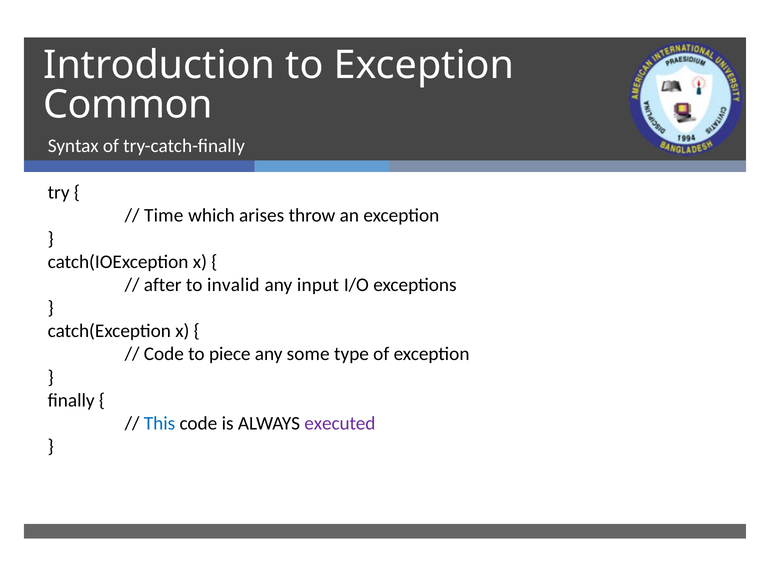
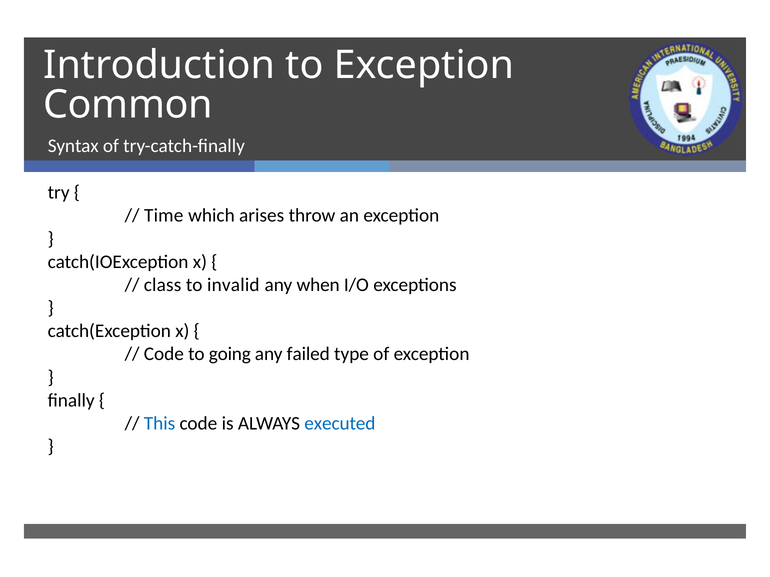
after: after -> class (163, 285)
input: input -> when (318, 285)
piece: piece -> going (230, 354)
some: some -> failed (308, 354)
executed colour: purple -> blue (340, 424)
